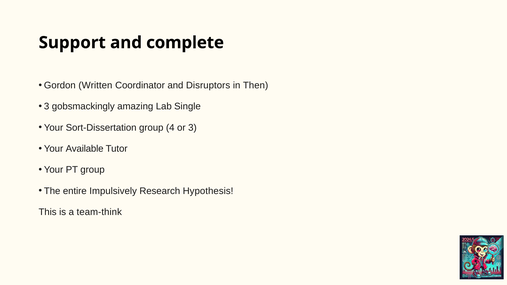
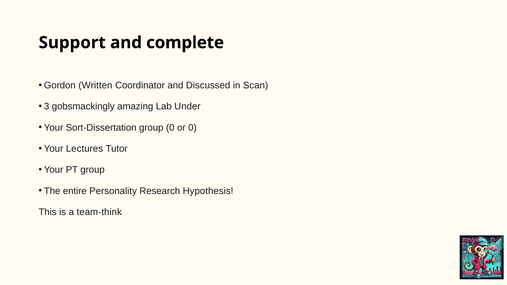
Disruptors: Disruptors -> Discussed (208, 85)
Then: Then -> Scan (256, 85)
Single: Single -> Under (187, 107)
group 4: 4 -> 0 (170, 128)
or 3: 3 -> 0 (192, 128)
Available: Available -> Lectures (84, 149)
Impulsively: Impulsively -> Personality (113, 191)
